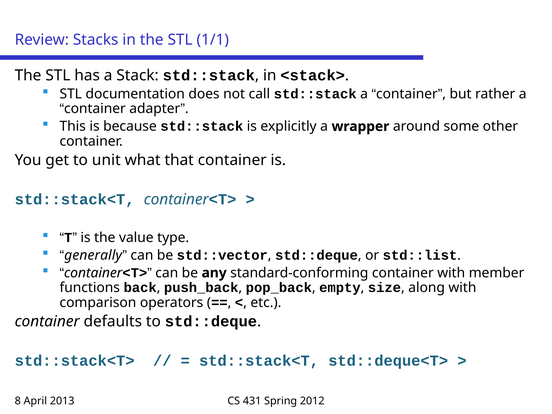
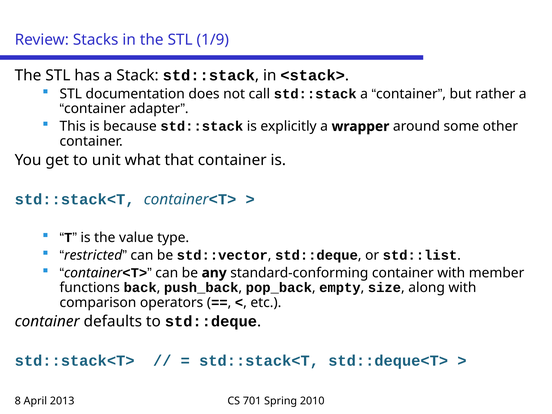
1/1: 1/1 -> 1/9 (213, 40)
generally: generally -> restricted (93, 255)
431: 431 -> 701 (252, 401)
2012: 2012 -> 2010 (312, 401)
